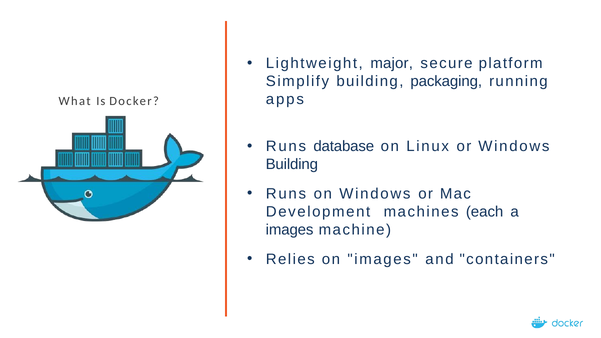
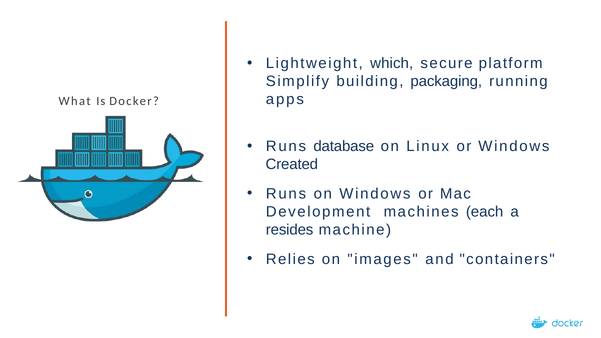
major: major -> which (392, 63)
Building: Building -> Created (292, 164)
images: images -> resides (290, 230)
